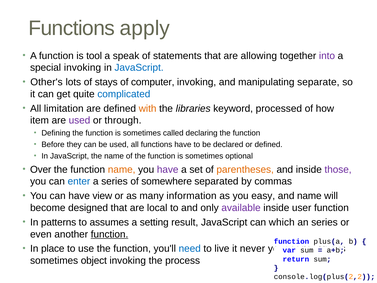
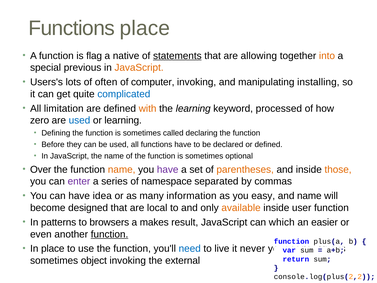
Functions apply: apply -> place (145, 28)
tool: tool -> flag (94, 56)
speak: speak -> native (126, 56)
statements underline: none -> present (177, 56)
into colour: purple -> orange (327, 56)
special invoking: invoking -> previous (83, 68)
JavaScript colour: blue -> orange (139, 68)
Other's: Other's -> Users's (47, 82)
stays: stays -> often (106, 82)
separate: separate -> installing (318, 82)
the libraries: libraries -> learning (193, 108)
item: item -> zero (40, 120)
used colour: purple -> blue (79, 120)
or through: through -> learning (123, 120)
those colour: purple -> orange (338, 169)
enter colour: blue -> purple (79, 181)
somewhere: somewhere -> namespace (167, 181)
view: view -> idea (102, 196)
available colour: purple -> orange (241, 208)
assumes: assumes -> browsers (109, 222)
setting: setting -> makes (154, 222)
an series: series -> easier (325, 222)
process: process -> external (183, 260)
